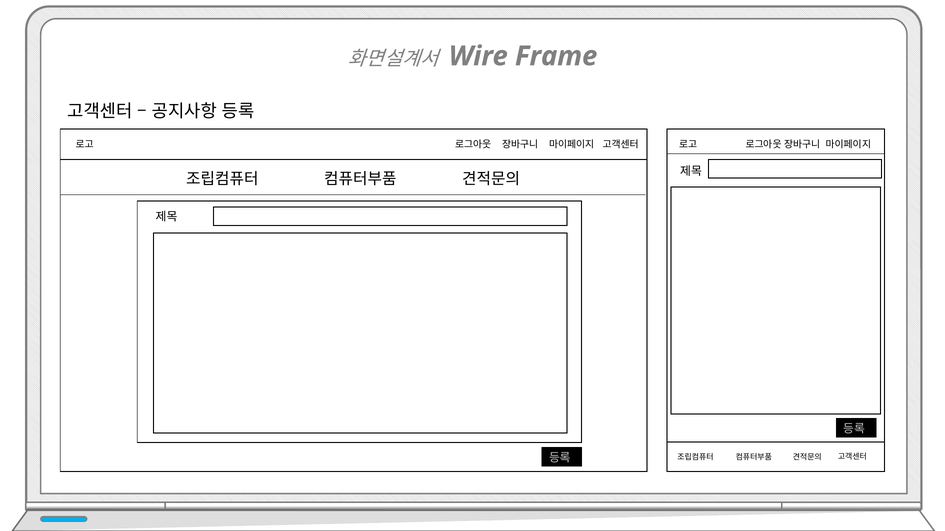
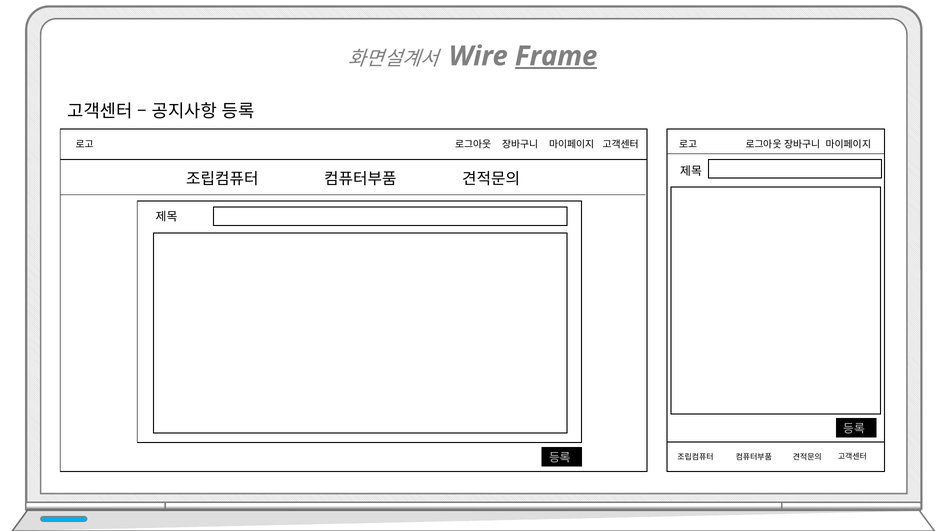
Frame underline: none -> present (556, 56)
